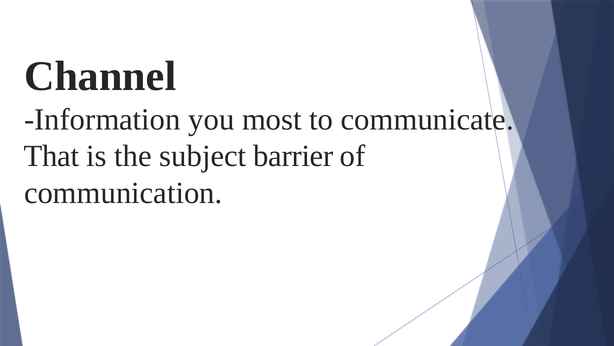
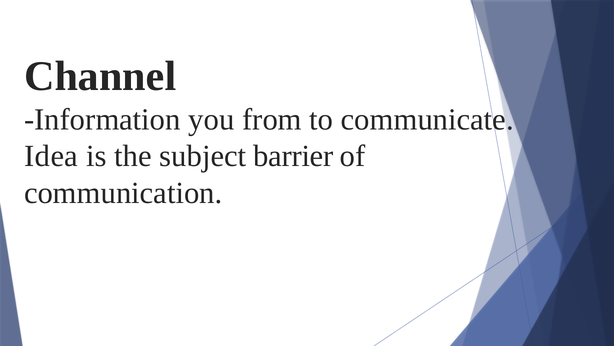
most: most -> from (272, 119)
That: That -> Idea (51, 156)
